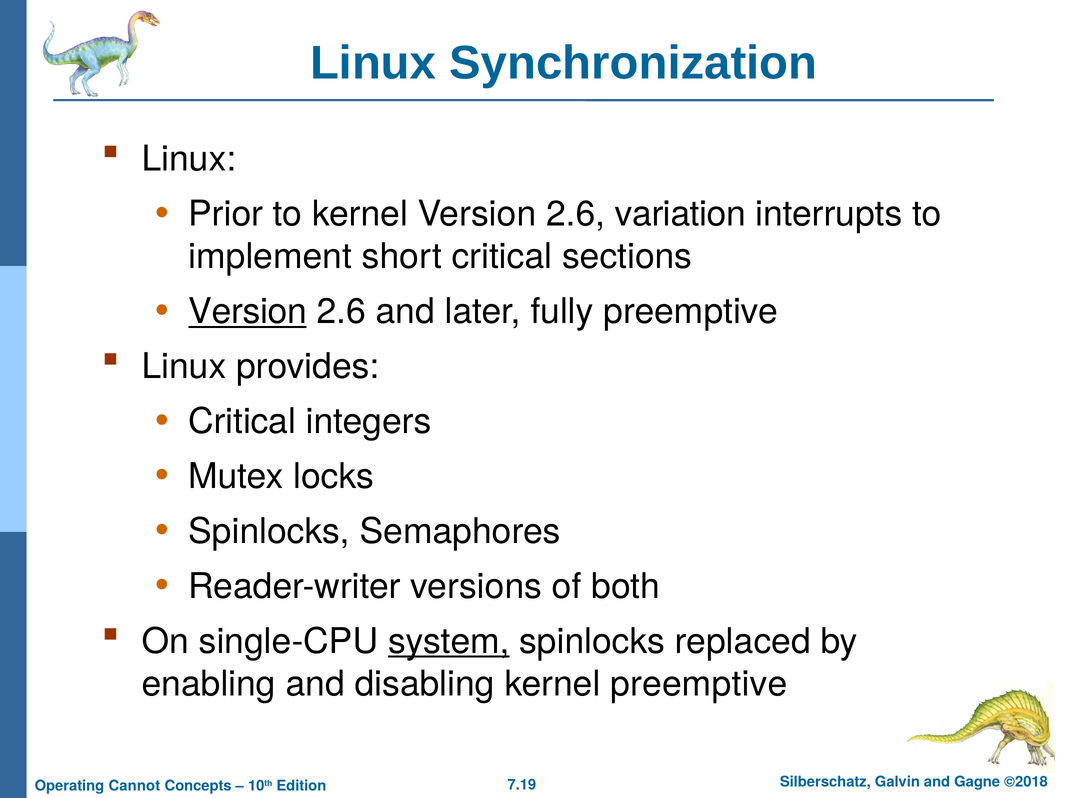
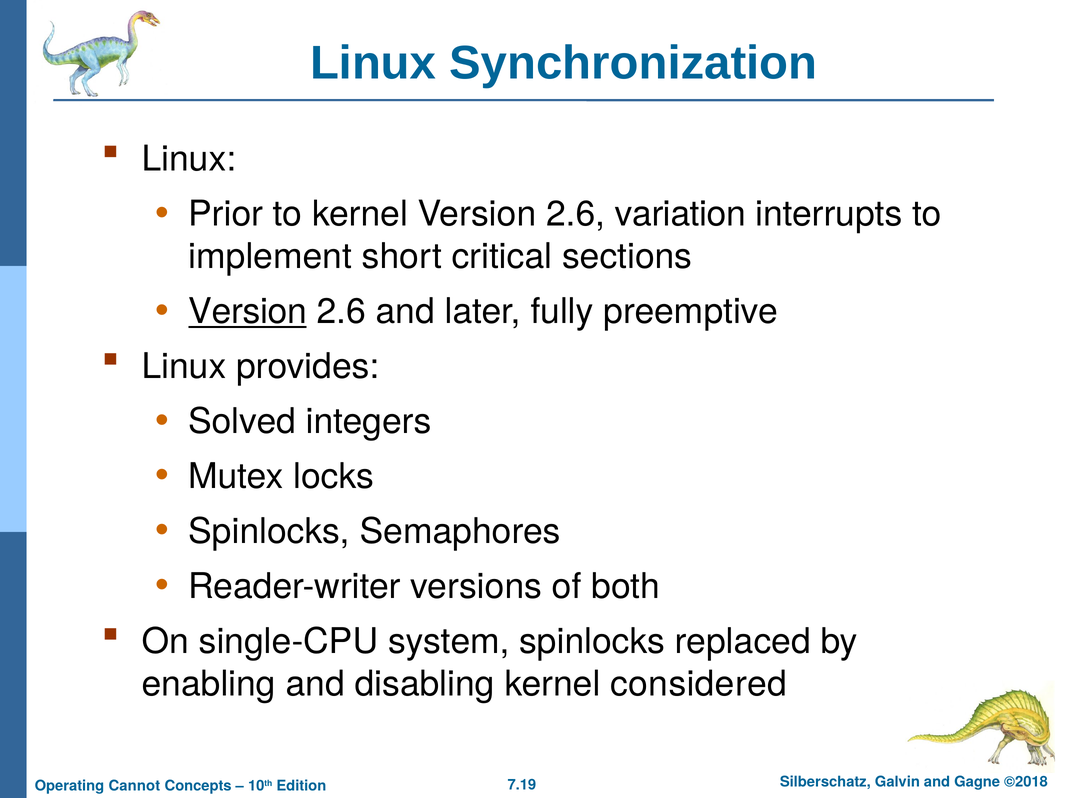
Critical: Critical -> Solved (242, 422)
system underline: present -> none (449, 642)
kernel preemptive: preemptive -> considered (699, 685)
